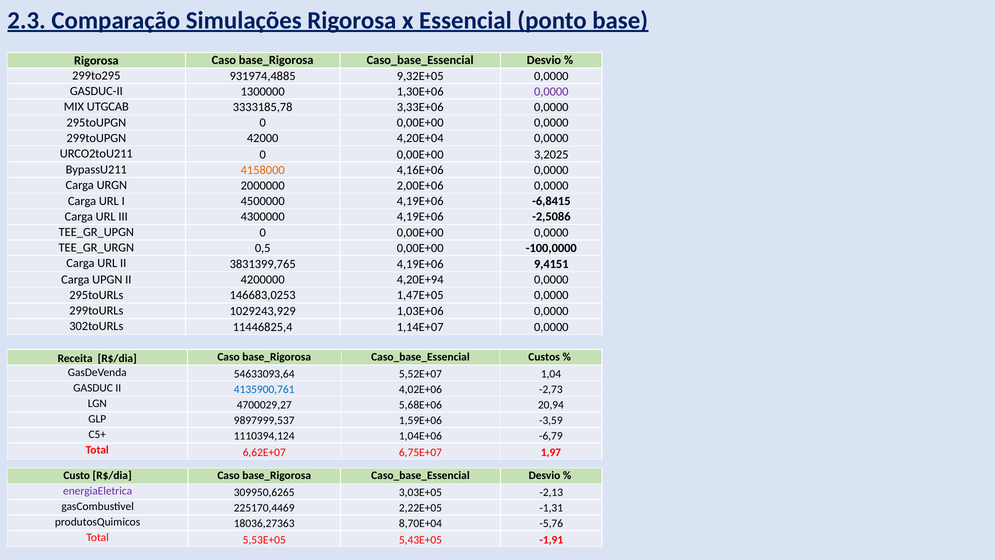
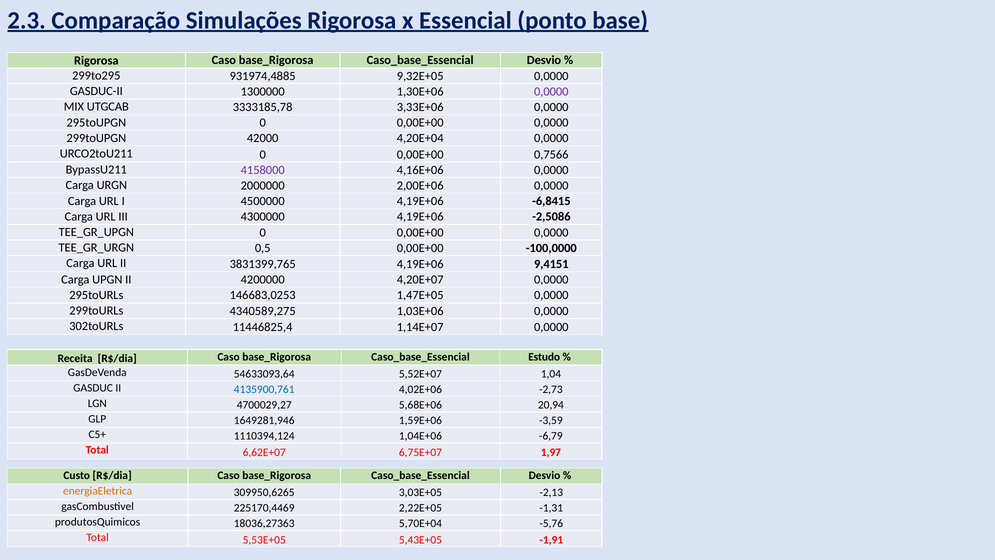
3,2025: 3,2025 -> 0,7566 (551, 155)
4158000 colour: orange -> purple (263, 170)
4,20E+94: 4,20E+94 -> 4,20E+07 (420, 280)
1029243,929: 1029243,929 -> 4340589,275 (263, 311)
Custos: Custos -> Estudo (544, 357)
9897999,537: 9897999,537 -> 1649281,946 (264, 420)
energiaEletrica colour: purple -> orange (98, 491)
8,70E+04: 8,70E+04 -> 5,70E+04 (420, 523)
